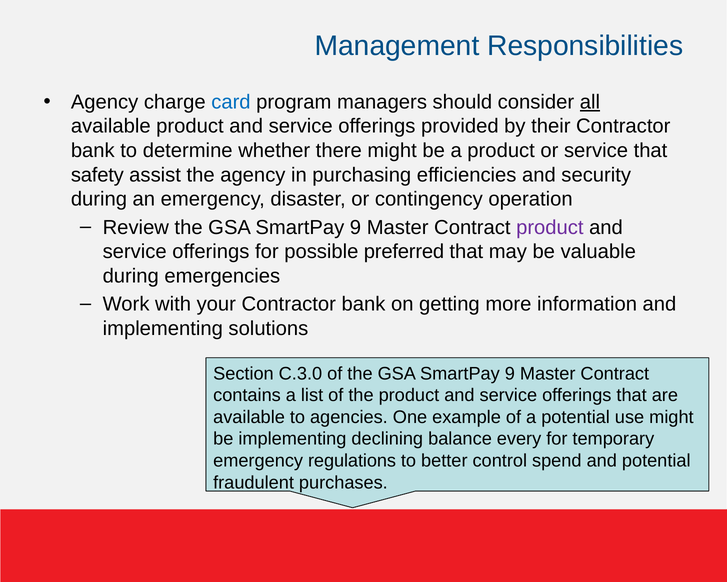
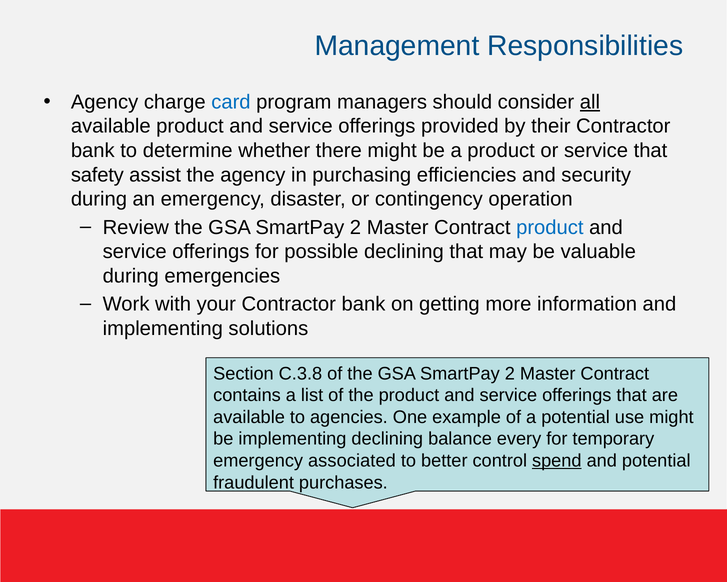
9: 9 -> 2 (355, 227)
product colour: purple -> blue (550, 227)
possible preferred: preferred -> declining (404, 251)
C.3.0: C.3.0 -> C.3.8 (300, 373)
9: 9 -> 2 (510, 373)
regulations: regulations -> associated (352, 460)
spend underline: none -> present (557, 460)
